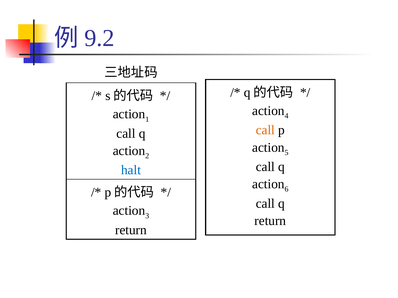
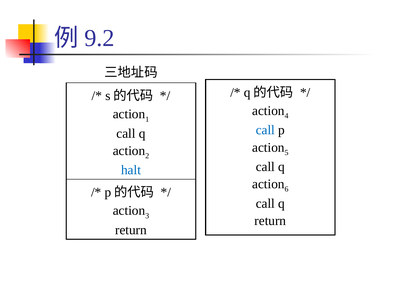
call colour: orange -> blue (265, 130)
